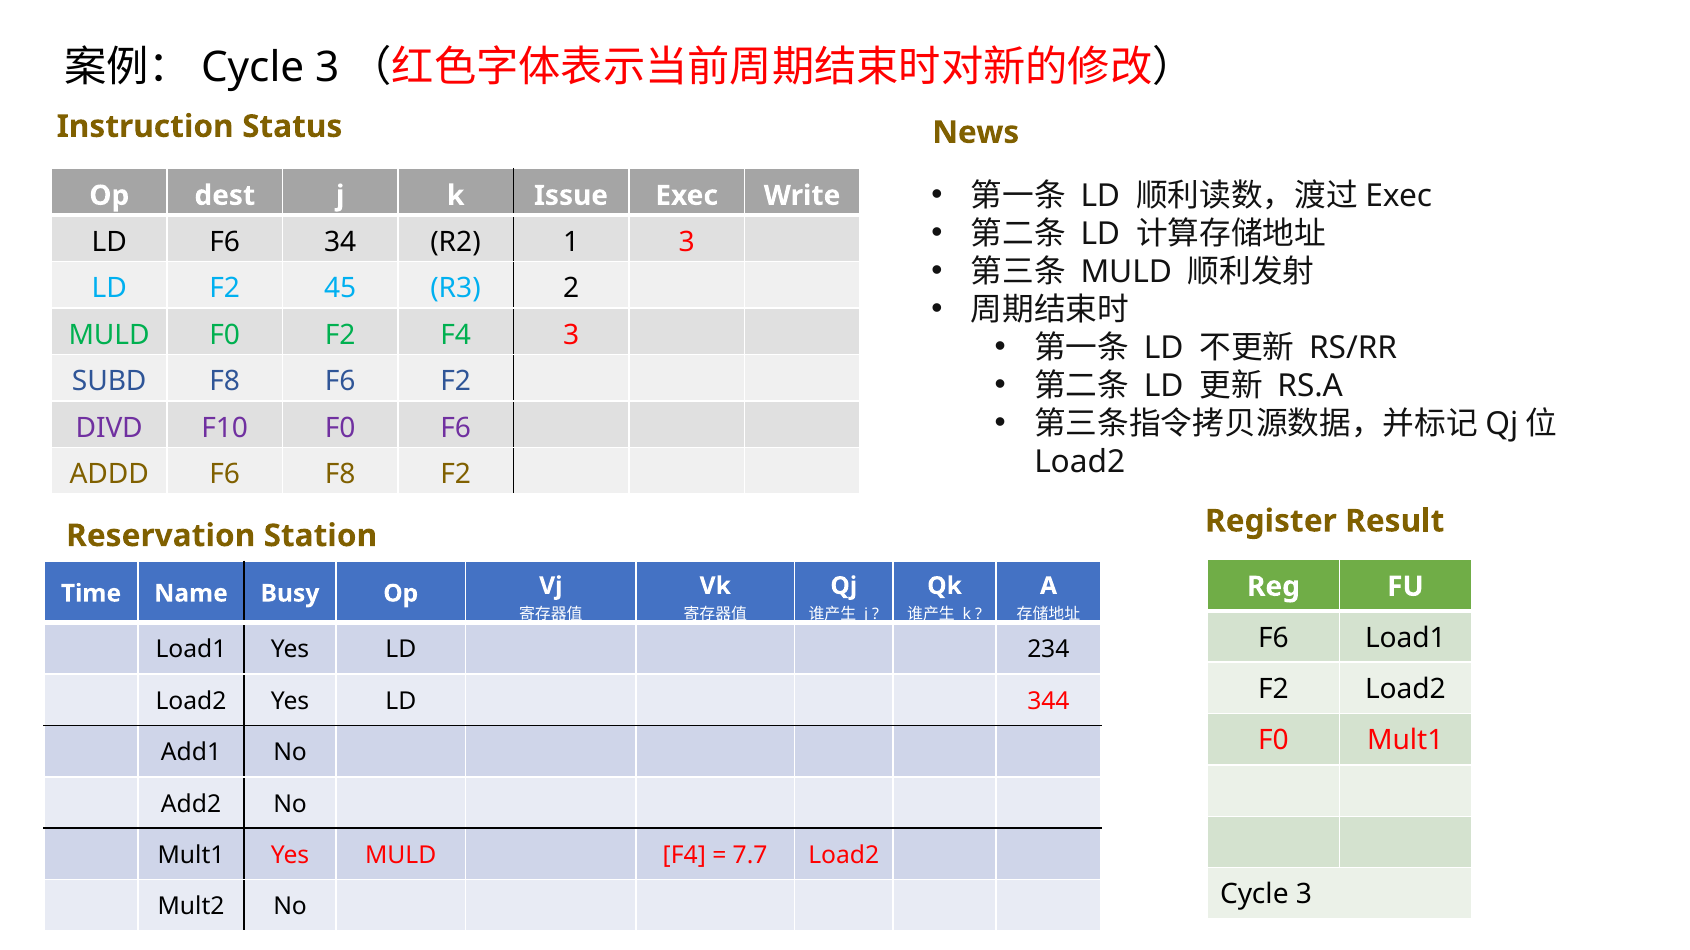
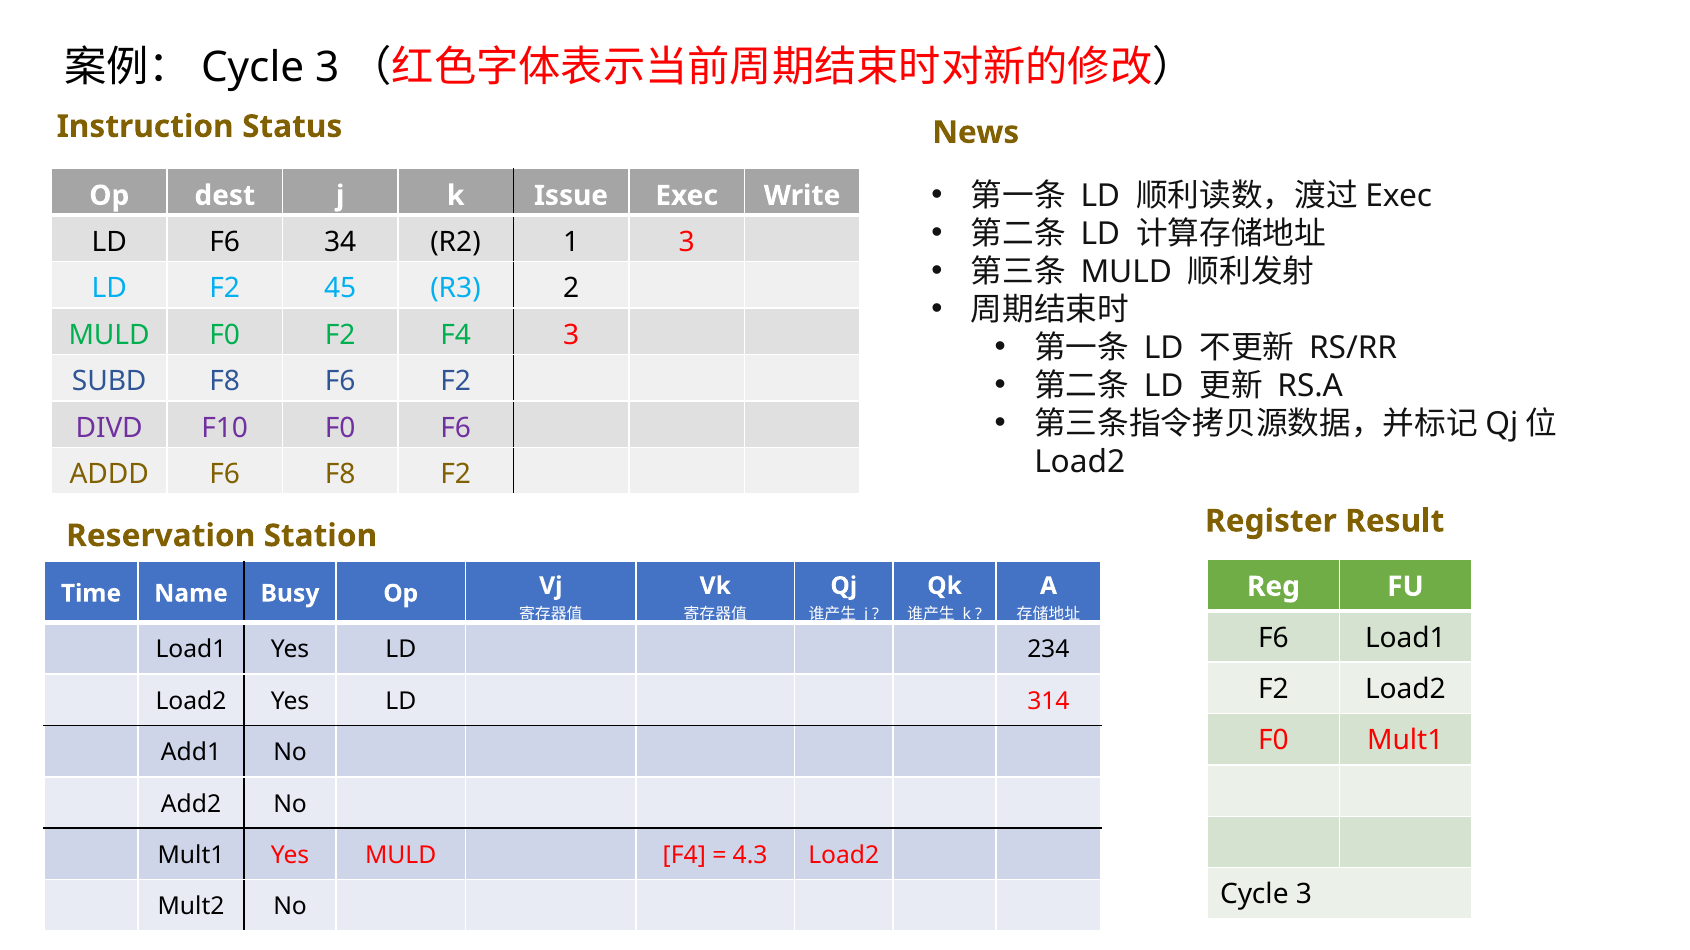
344: 344 -> 314 (1048, 702)
7.7: 7.7 -> 4.3 (750, 856)
